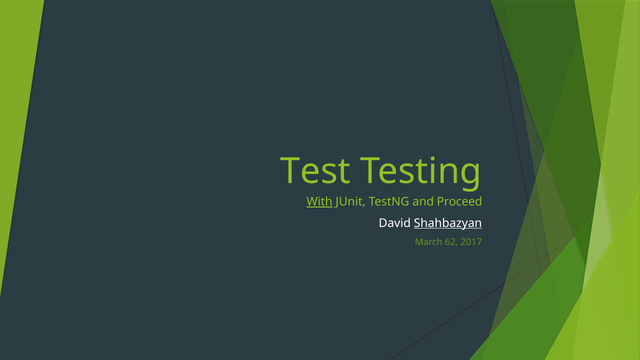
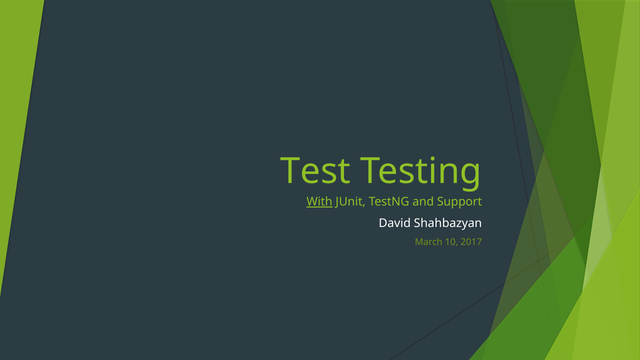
Proceed: Proceed -> Support (460, 202)
Shahbazyan underline: present -> none (448, 223)
62: 62 -> 10 (452, 242)
